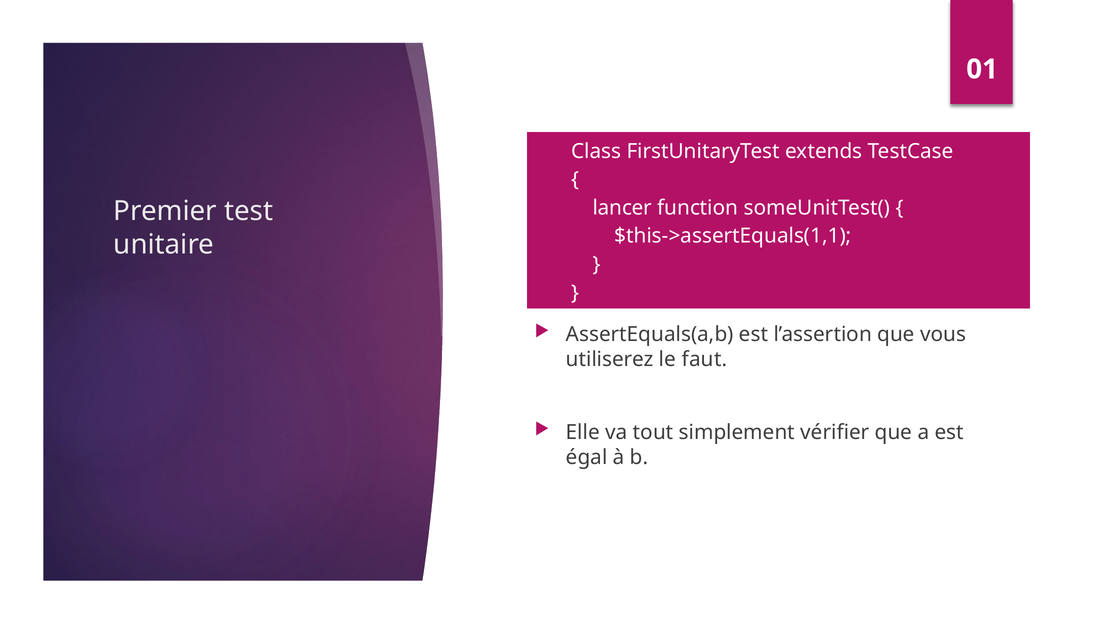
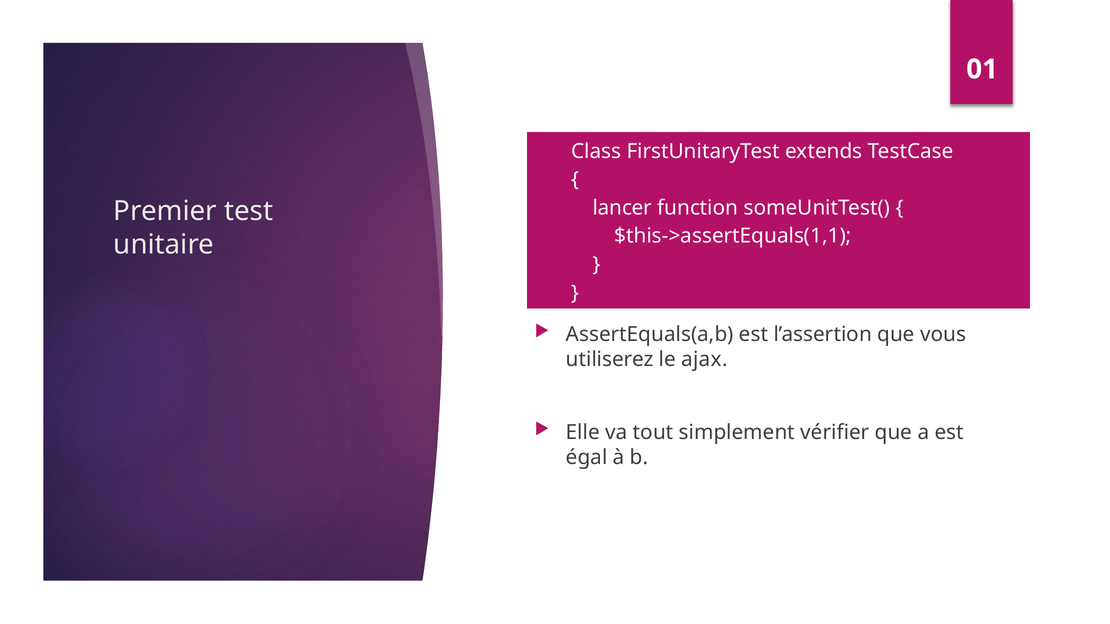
faut: faut -> ajax (705, 360)
